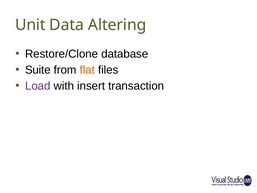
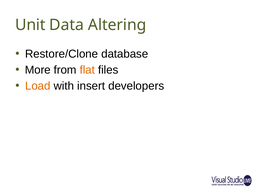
Suite: Suite -> More (38, 70)
Load colour: purple -> orange (38, 86)
transaction: transaction -> developers (136, 86)
